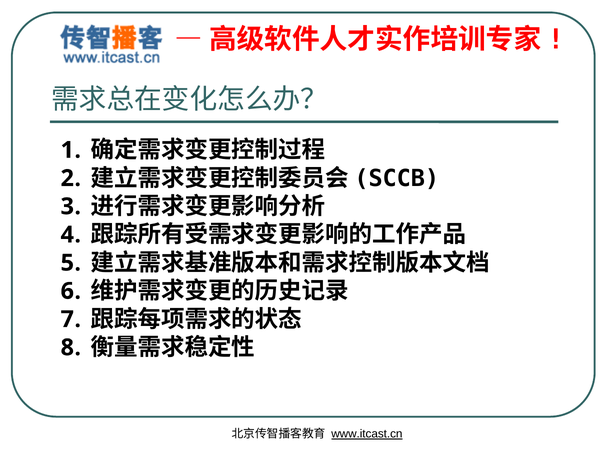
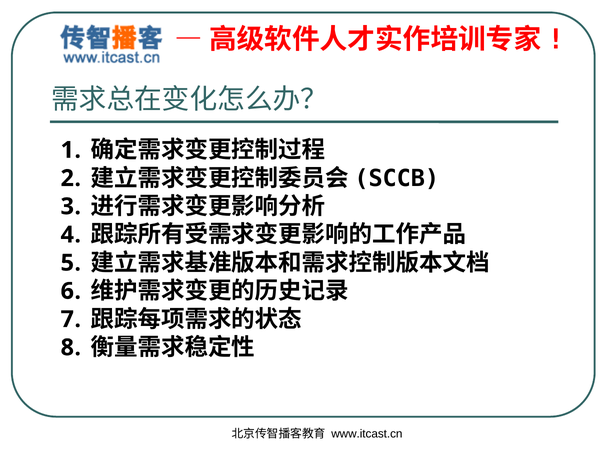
www.itcast.cn underline: present -> none (367, 434)
